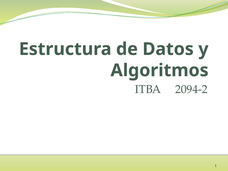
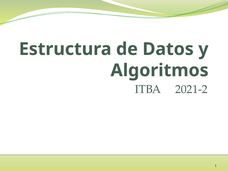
2094-2: 2094-2 -> 2021-2 (191, 89)
